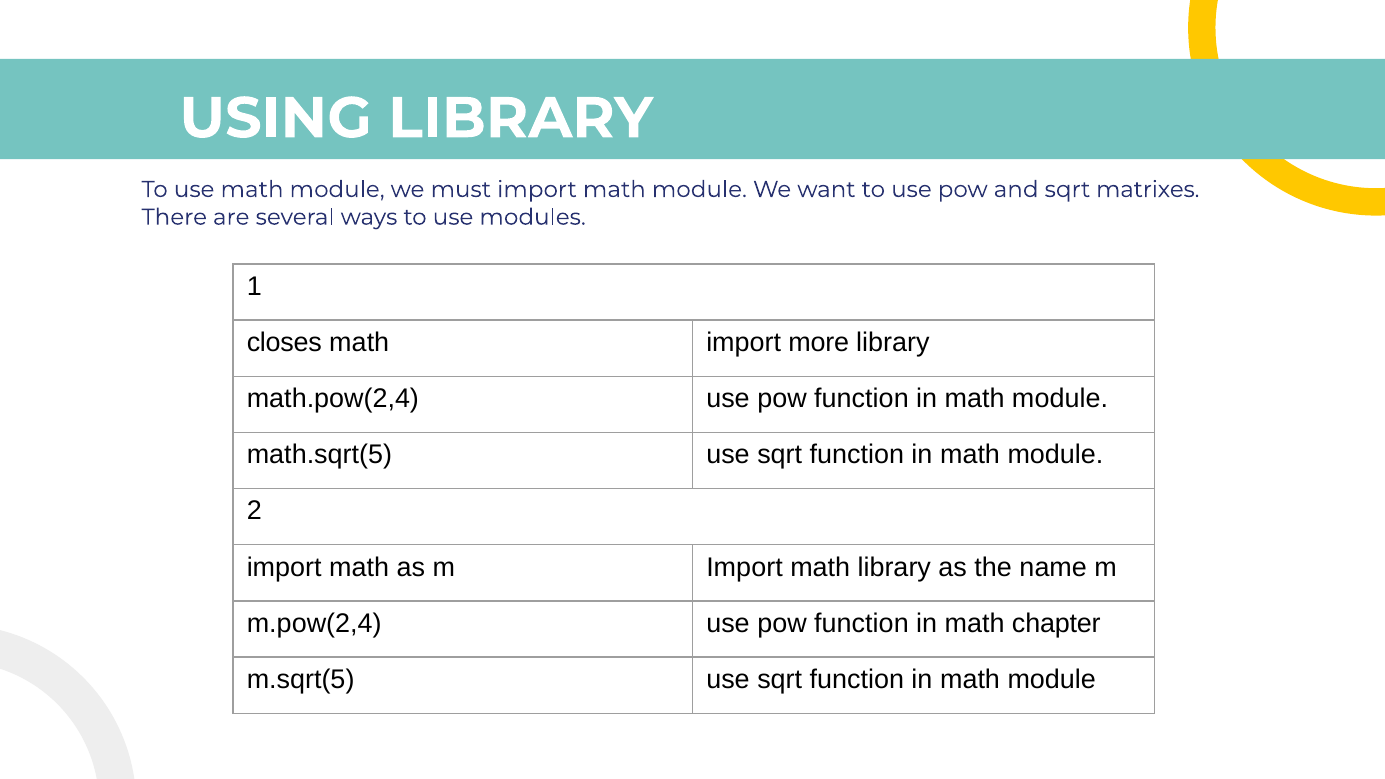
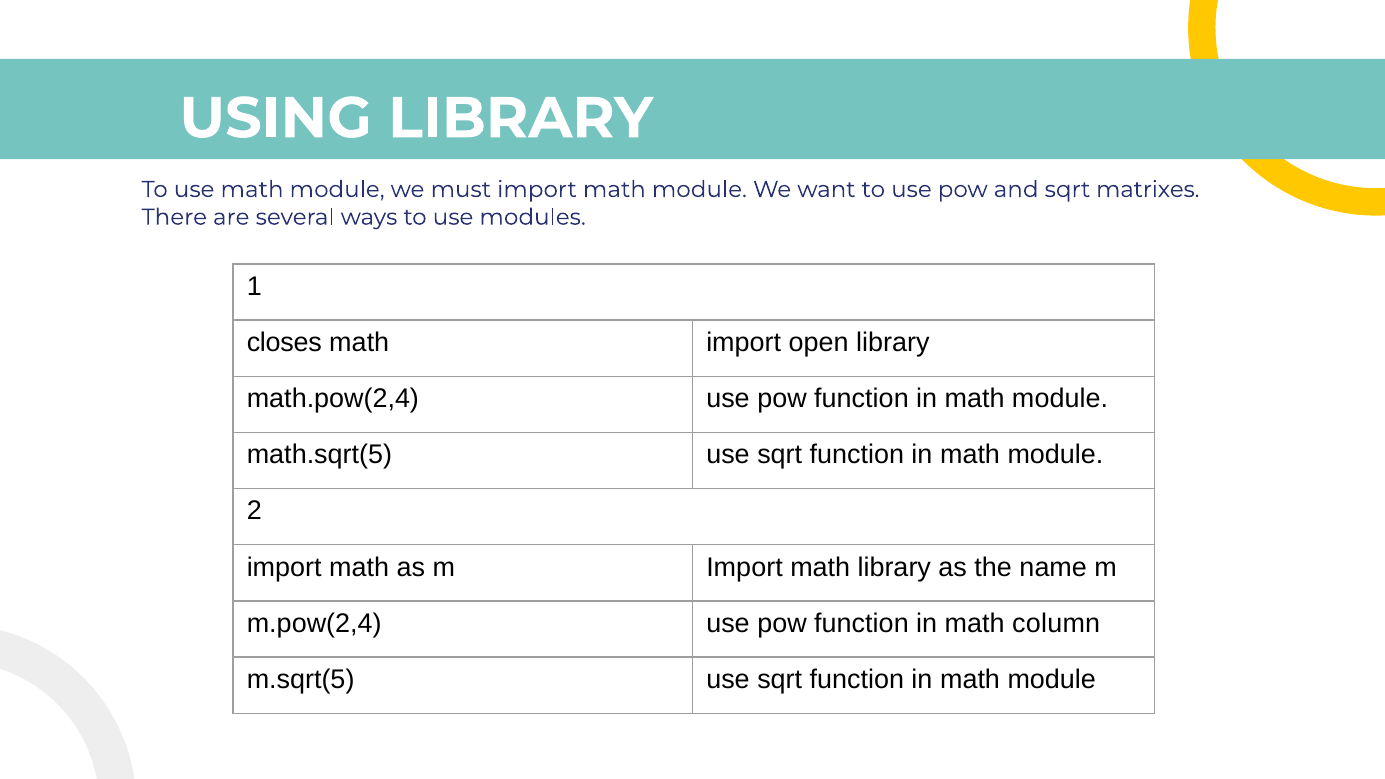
more: more -> open (819, 343)
chapter: chapter -> column (1056, 623)
